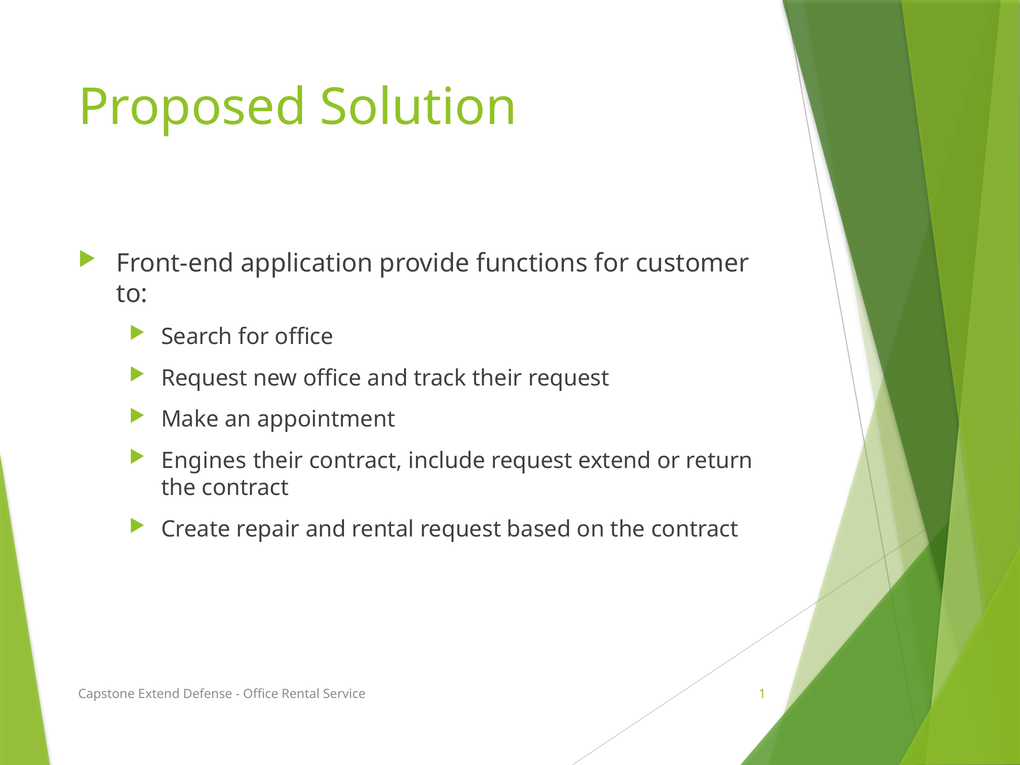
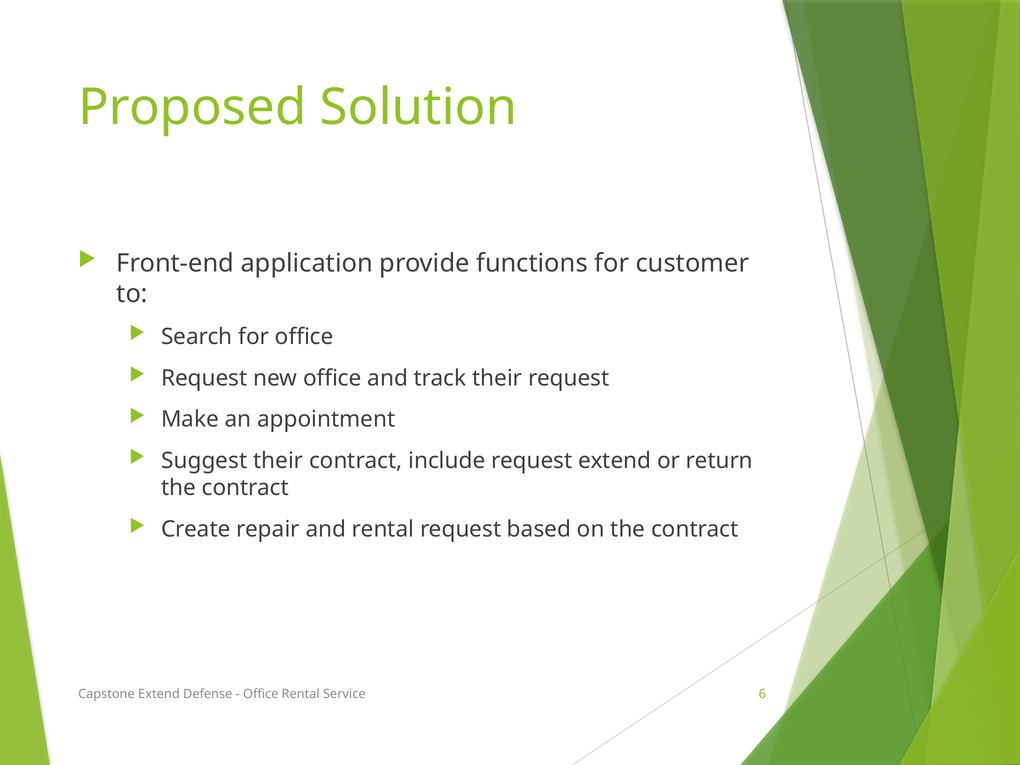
Engines: Engines -> Suggest (204, 461)
1: 1 -> 6 (762, 694)
